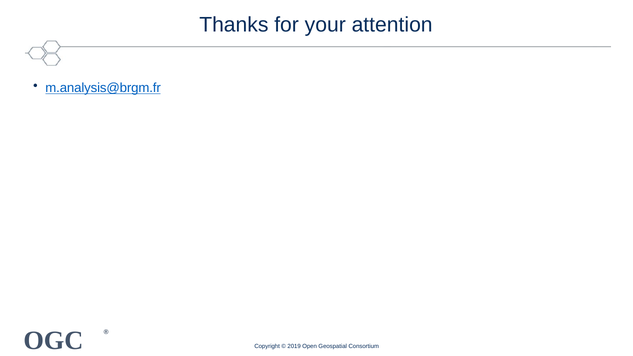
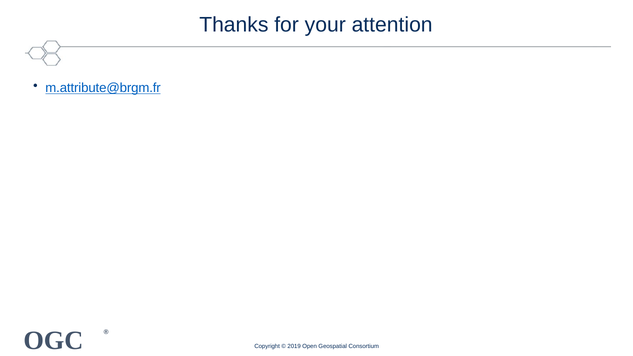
m.analysis@brgm.fr: m.analysis@brgm.fr -> m.attribute@brgm.fr (103, 88)
